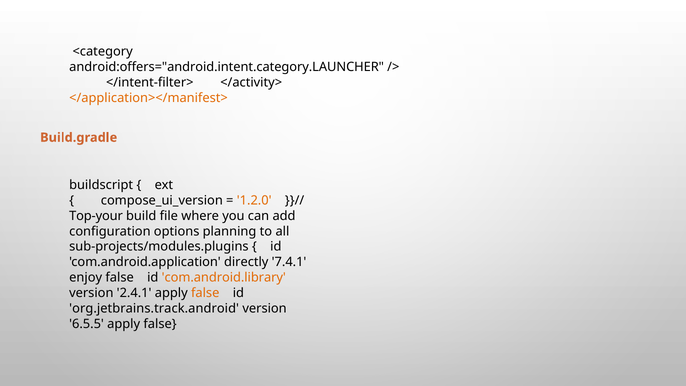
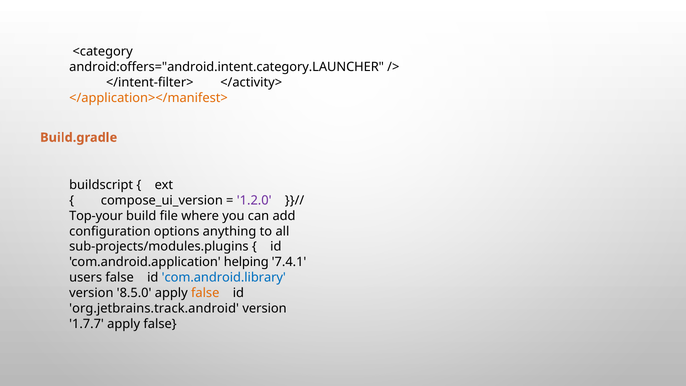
1.2.0 colour: orange -> purple (254, 200)
planning: planning -> anything (230, 231)
directly: directly -> helping (246, 262)
enjoy: enjoy -> users (86, 278)
com.android.library colour: orange -> blue (224, 278)
2.4.1: 2.4.1 -> 8.5.0 (134, 293)
6.5.5: 6.5.5 -> 1.7.7 (87, 324)
